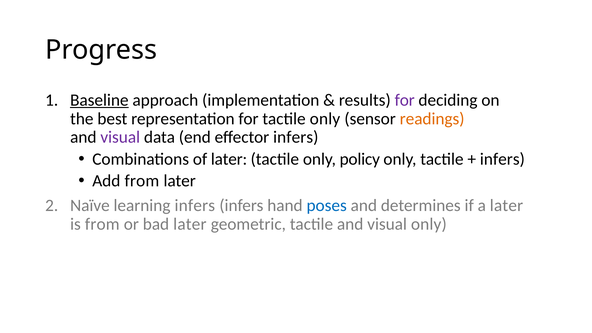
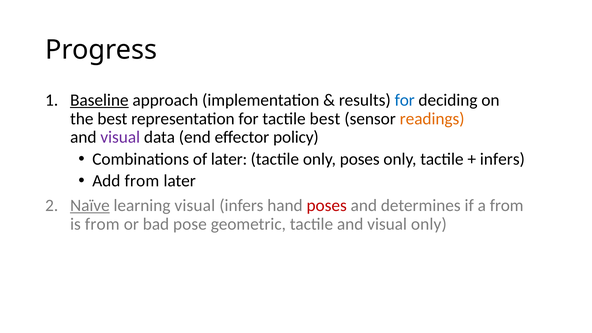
for colour: purple -> blue (405, 100)
for tactile only: only -> best (325, 119)
effector infers: infers -> policy (296, 137)
only policy: policy -> poses (360, 159)
Naïve underline: none -> present (90, 205)
learning infers: infers -> visual (195, 205)
poses colour: blue -> red (327, 205)
a later: later -> from (507, 205)
bad later: later -> pose (190, 224)
